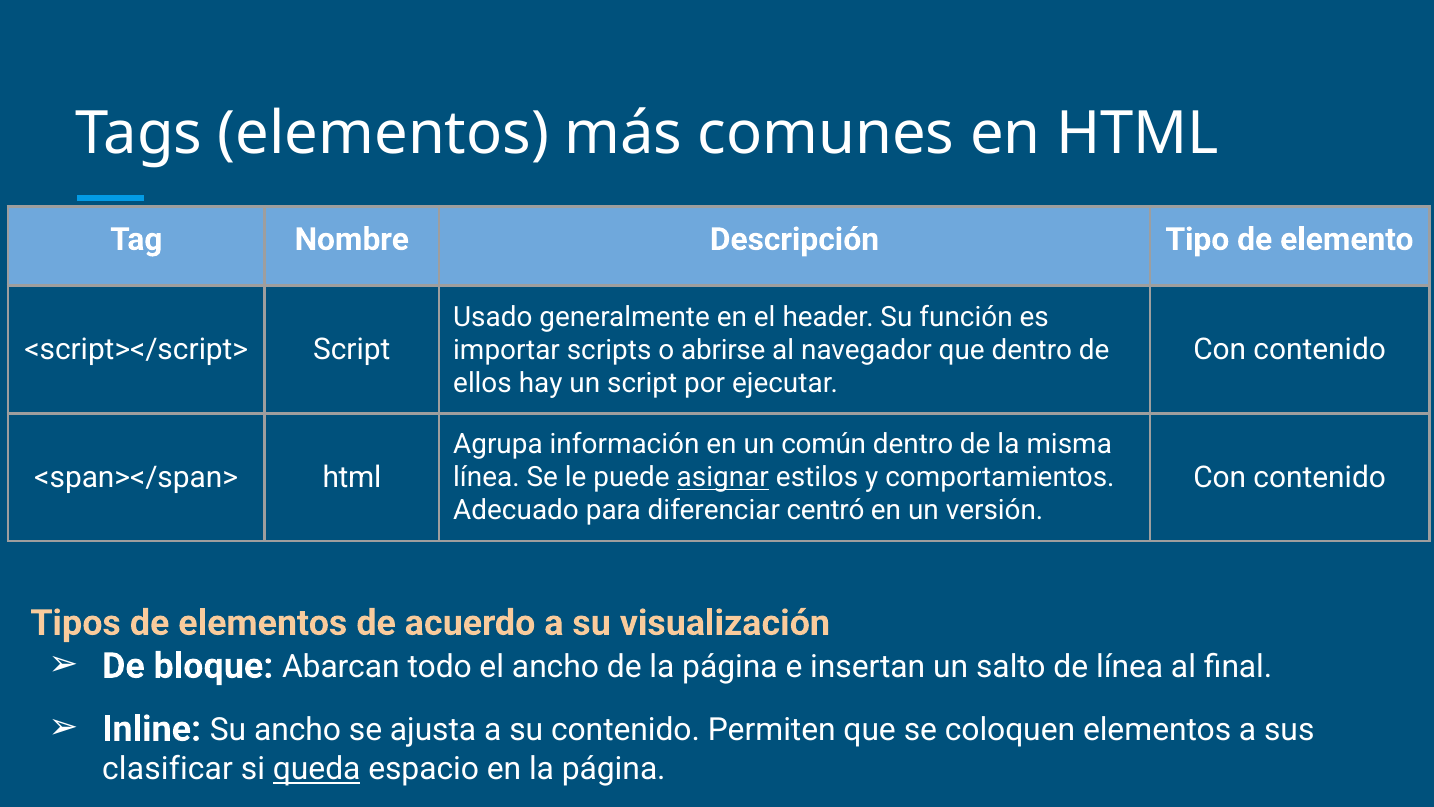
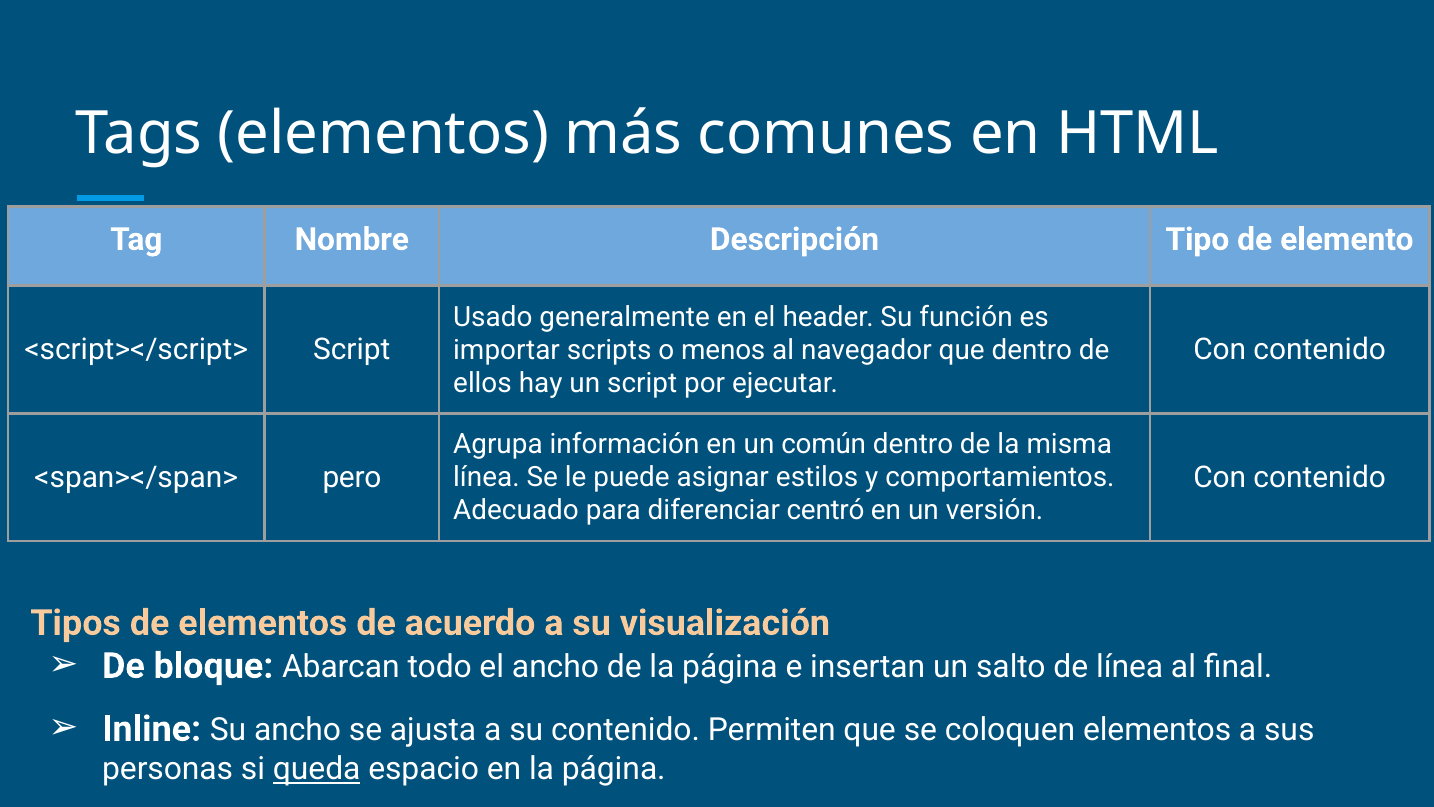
abrirse: abrirse -> menos (723, 350)
<span></span> html: html -> pero (352, 477)
asignar underline: present -> none (723, 477)
clasificar: clasificar -> personas (168, 769)
